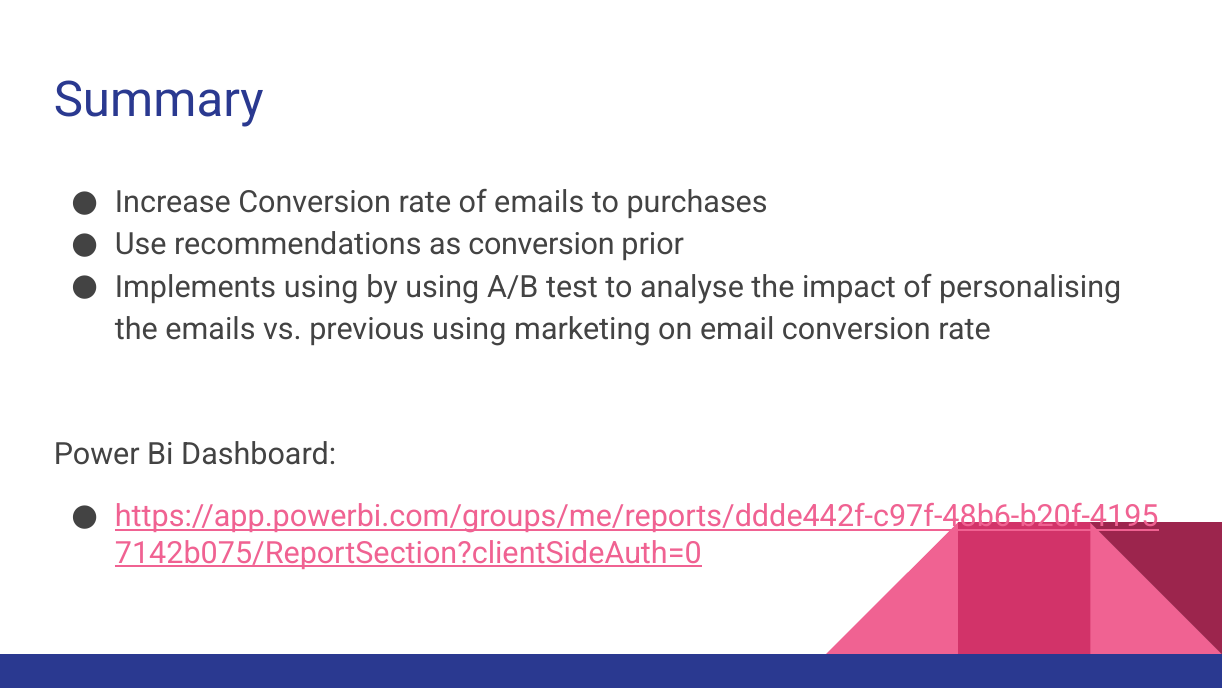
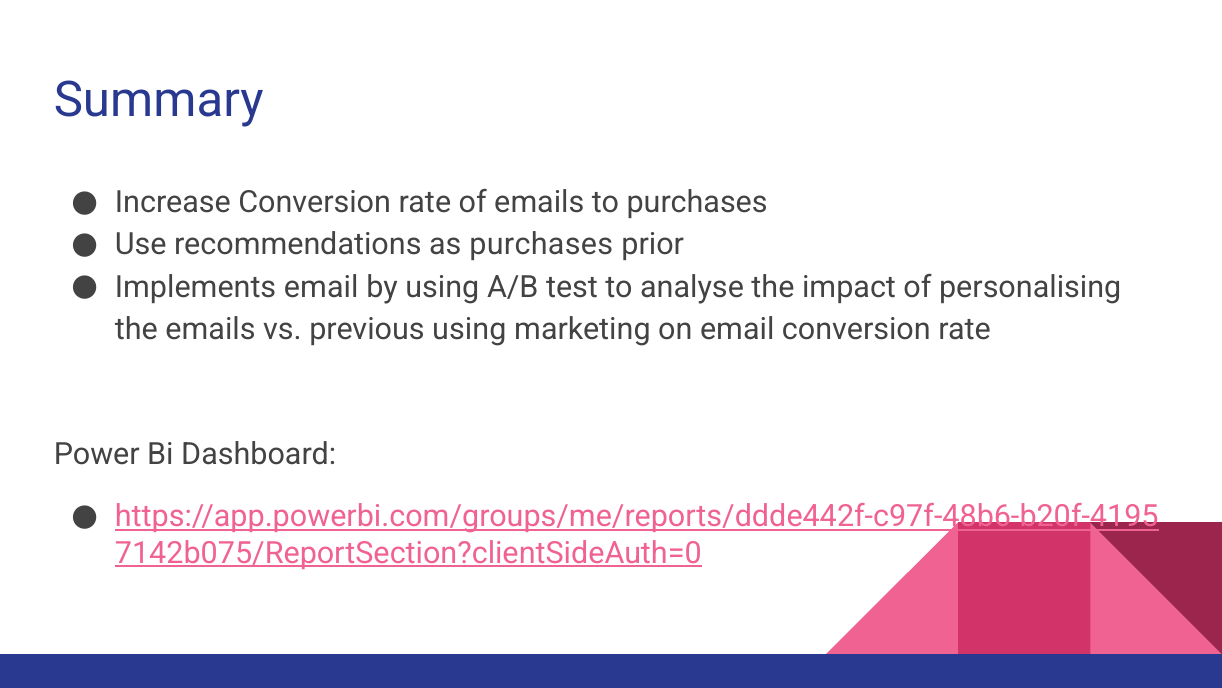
as conversion: conversion -> purchases (541, 245)
Implements using: using -> email (321, 287)
